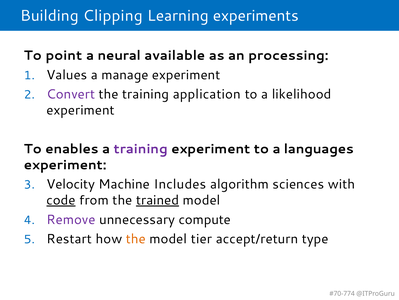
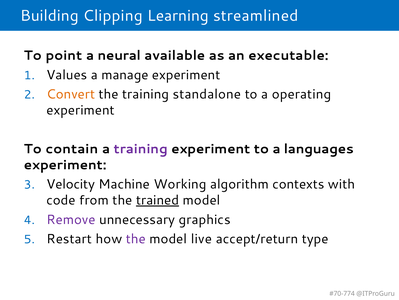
experiments: experiments -> streamlined (256, 16)
processing: processing -> executable (288, 55)
Convert colour: purple -> orange (71, 94)
application: application -> standalone (207, 94)
likelihood: likelihood -> operating (302, 94)
enables: enables -> contain (72, 149)
Includes: Includes -> Working (180, 184)
sciences: sciences -> contexts (298, 184)
code underline: present -> none (61, 200)
compute: compute -> graphics (205, 219)
the colour: orange -> purple (136, 238)
tier: tier -> live (201, 238)
